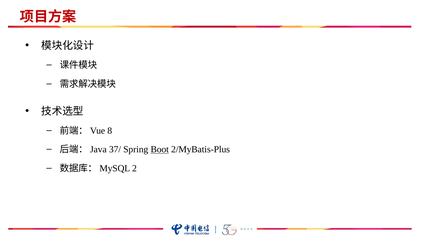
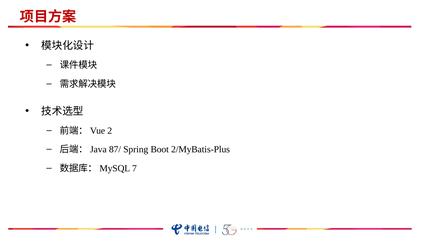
8: 8 -> 2 (110, 131)
37/: 37/ -> 87/ (115, 149)
Boot underline: present -> none (160, 149)
2: 2 -> 7 (134, 168)
